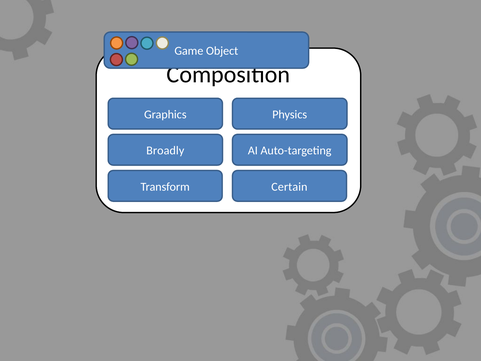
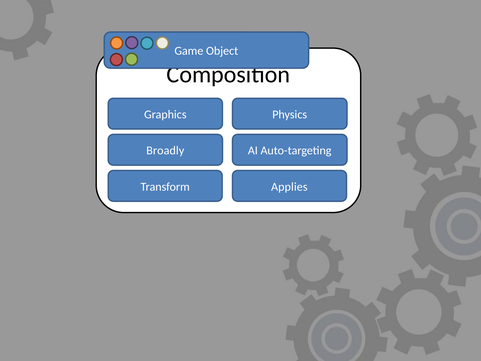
Certain: Certain -> Applies (289, 187)
